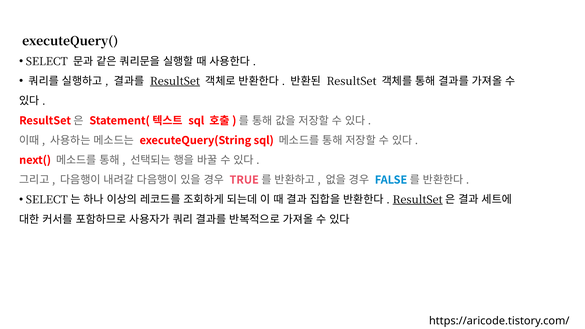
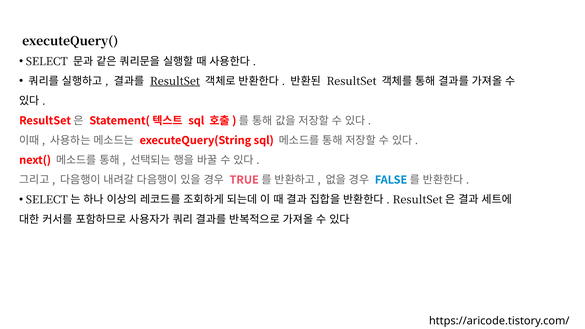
ResultSet underline: present -> none (418, 200)
